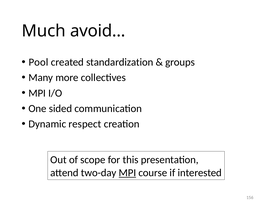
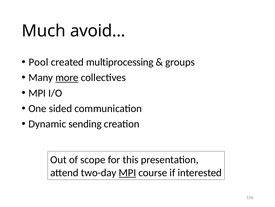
standardization: standardization -> multiprocessing (120, 62)
more underline: none -> present (67, 77)
respect: respect -> sending (85, 123)
